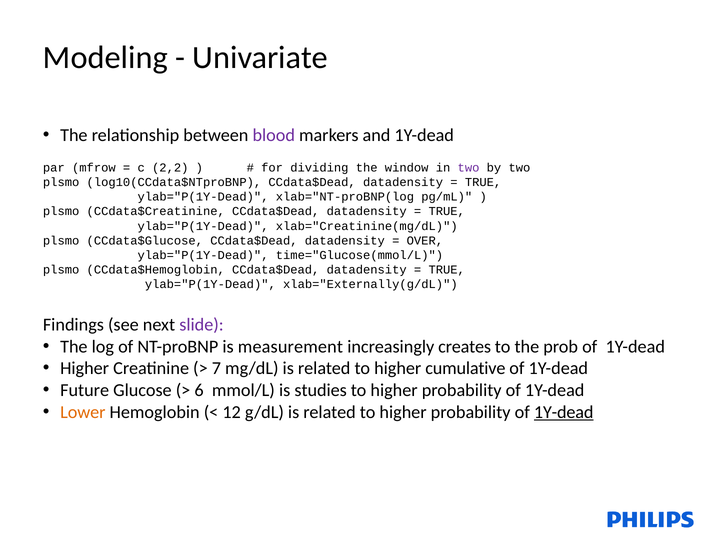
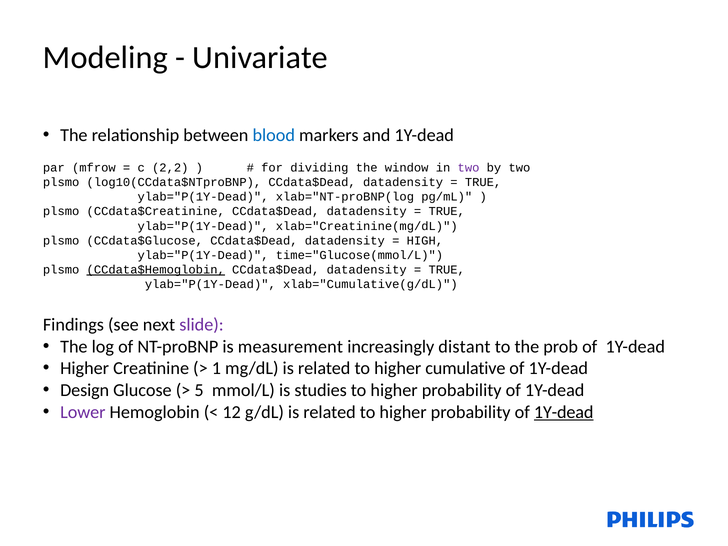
blood colour: purple -> blue (274, 135)
OVER: OVER -> HIGH (425, 241)
CCdata$Hemoglobin underline: none -> present (156, 270)
xlab="Externally(g/dL: xlab="Externally(g/dL -> xlab="Cumulative(g/dL (370, 284)
creates: creates -> distant (464, 347)
7: 7 -> 1 (216, 368)
Future: Future -> Design (85, 390)
6: 6 -> 5 (199, 390)
Lower colour: orange -> purple (83, 412)
